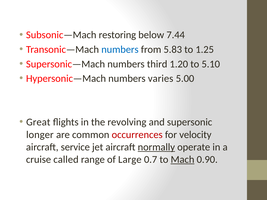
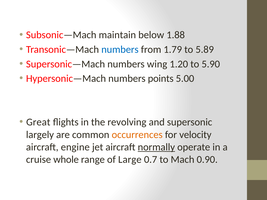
restoring: restoring -> maintain (117, 35)
7.44: 7.44 -> 1.88 (176, 35)
5.83: 5.83 -> 1.79 (173, 50)
1.25: 1.25 -> 5.89 (205, 50)
third: third -> wing (157, 64)
5.10: 5.10 -> 5.90 (211, 64)
varies: varies -> points (161, 79)
longer: longer -> largely (40, 135)
occurrences colour: red -> orange (137, 135)
service: service -> engine (75, 147)
called: called -> whole (66, 160)
Mach underline: present -> none (183, 160)
